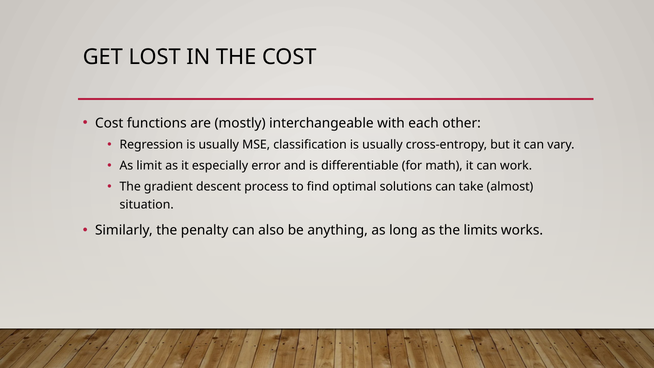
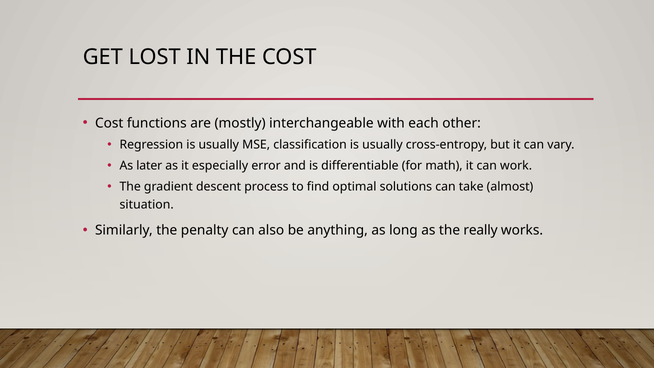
limit: limit -> later (149, 166)
limits: limits -> really (481, 230)
